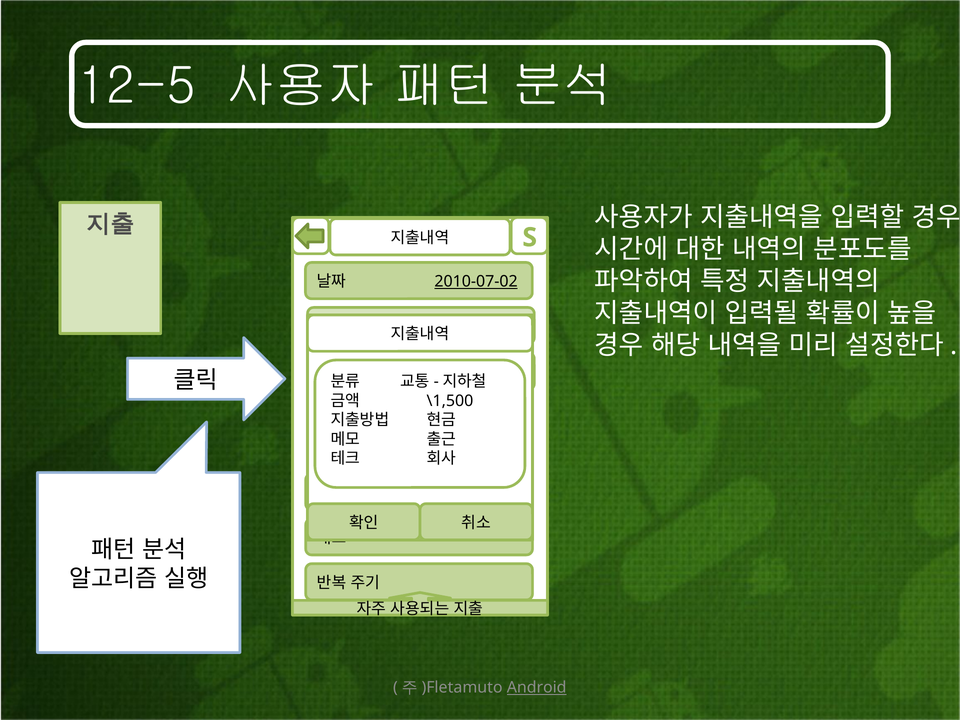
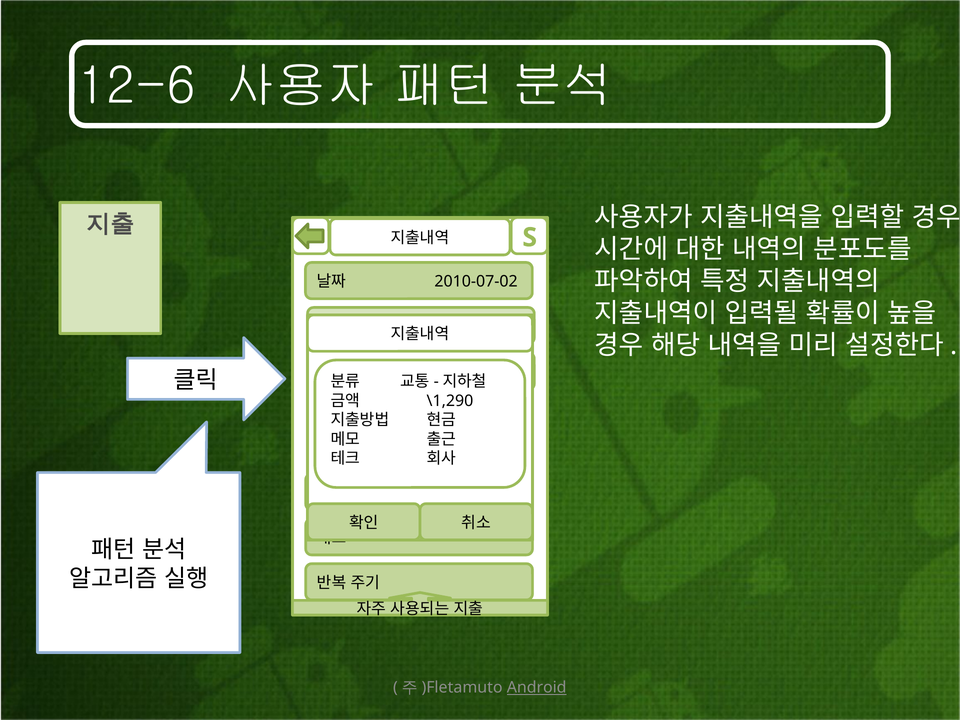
12-5: 12-5 -> 12-6 (137, 86)
2010-07-02 underline: present -> none (476, 282)
\1,500: \1,500 -> \1,290 (450, 401)
